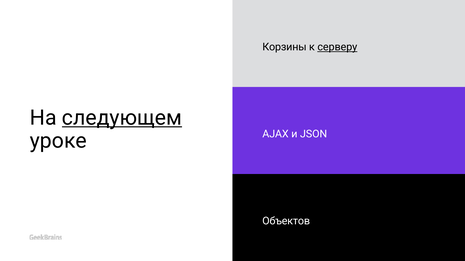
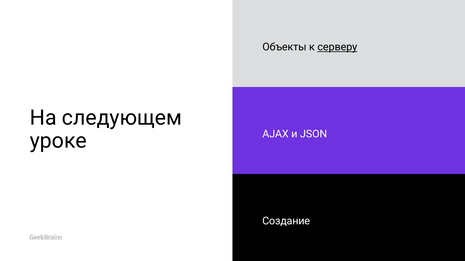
Корзины: Корзины -> Объекты (284, 47)
следующем underline: present -> none (122, 118)
Объектов: Объектов -> Создание (286, 221)
